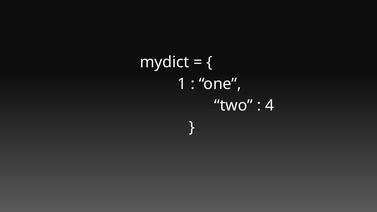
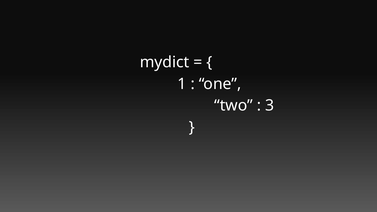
4: 4 -> 3 (270, 106)
